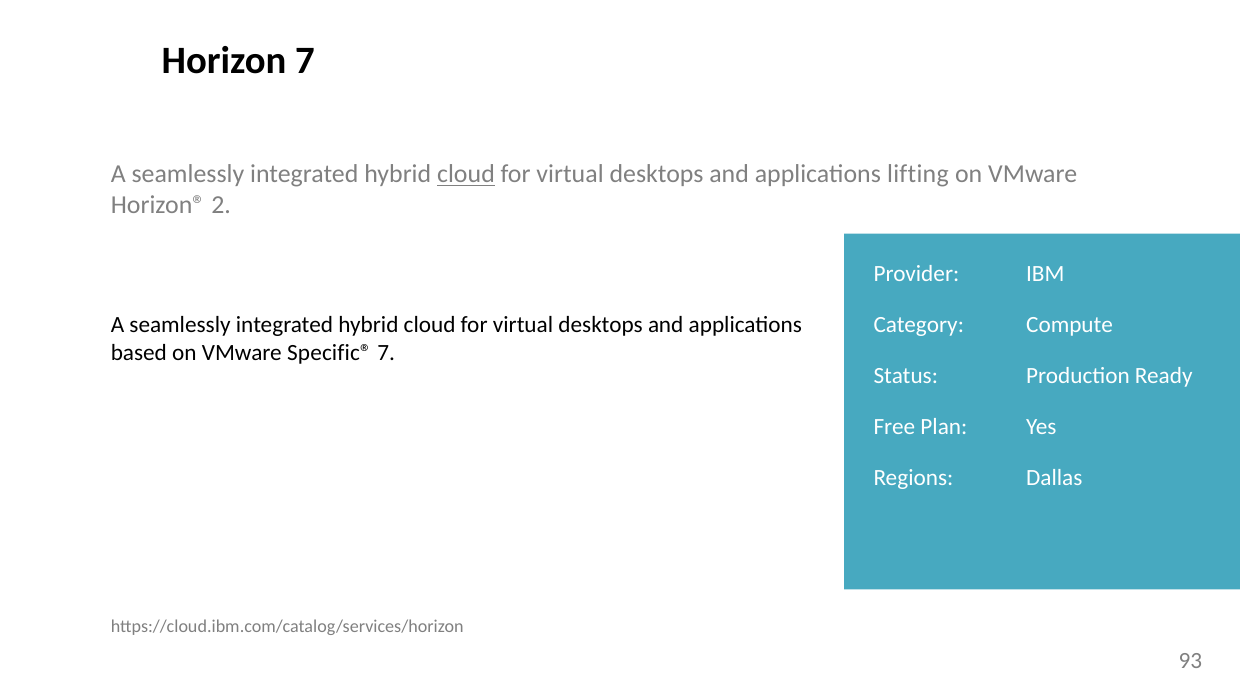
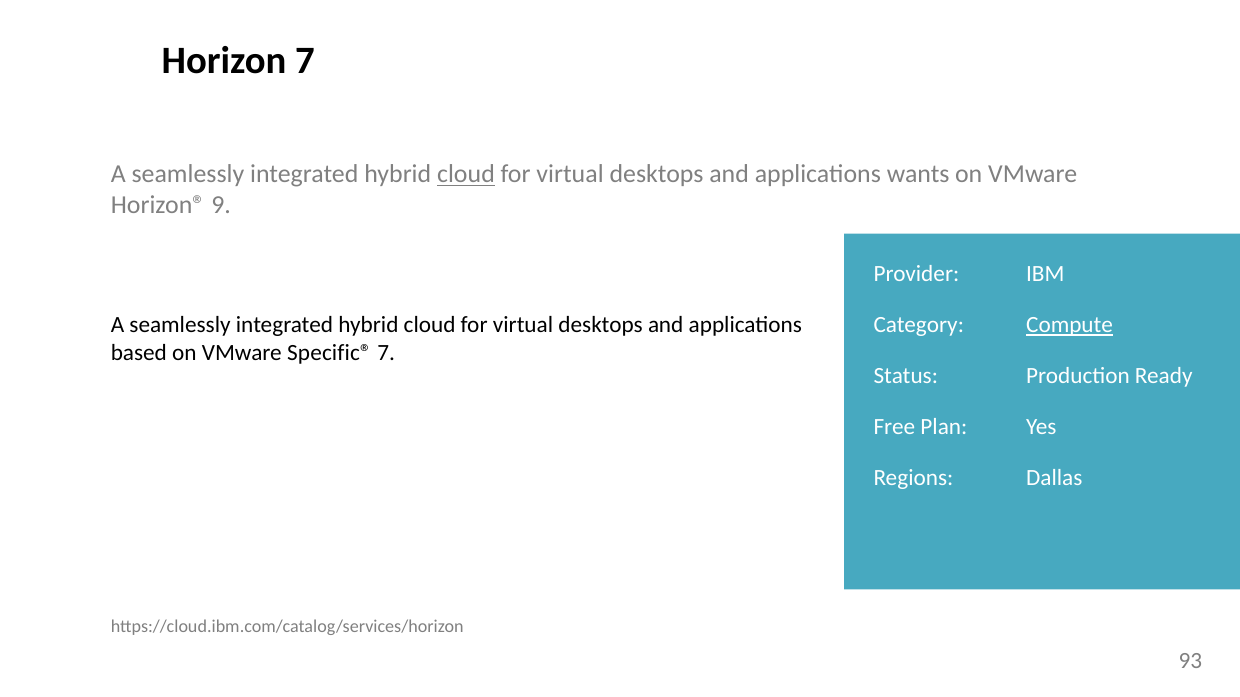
lifting: lifting -> wants (918, 174)
2: 2 -> 9 (221, 205)
Compute underline: none -> present (1070, 325)
